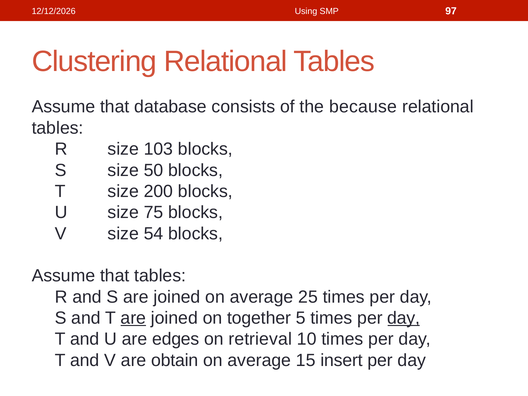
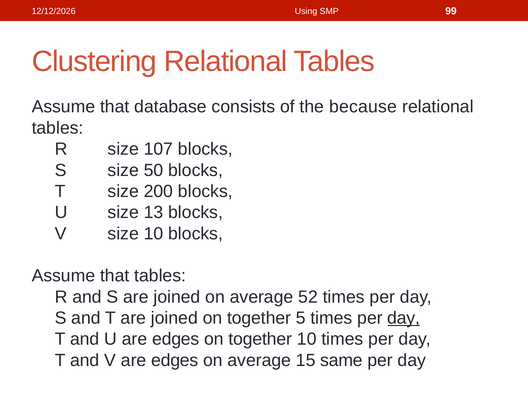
97: 97 -> 99 (451, 11)
103: 103 -> 107 (158, 149)
75: 75 -> 13 (154, 212)
size 54: 54 -> 10 (154, 234)
25: 25 -> 52 (308, 297)
are underline: present -> none (133, 318)
retrieval: retrieval -> together (260, 339)
V are obtain: obtain -> edges (175, 360)
insert: insert -> same (342, 360)
